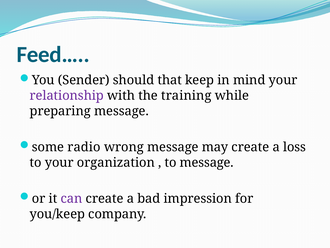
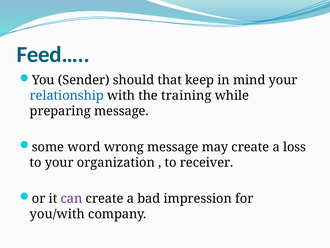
relationship colour: purple -> blue (67, 95)
radio: radio -> word (84, 147)
to message: message -> receiver (207, 162)
you/keep: you/keep -> you/with (57, 214)
